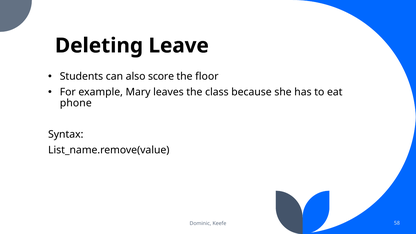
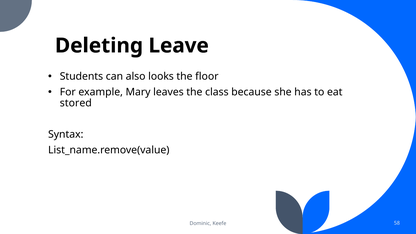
score: score -> looks (161, 76)
phone: phone -> stored (76, 103)
